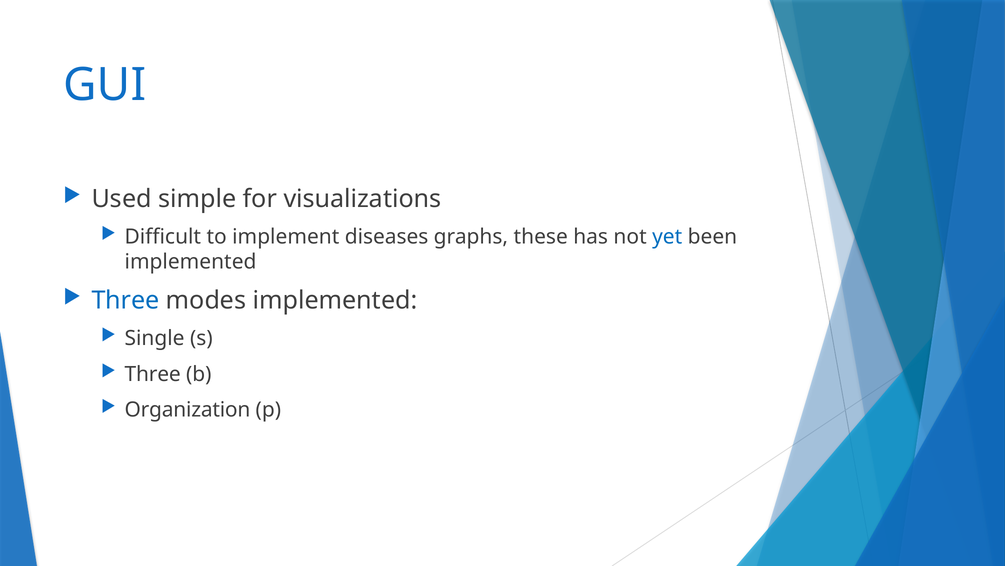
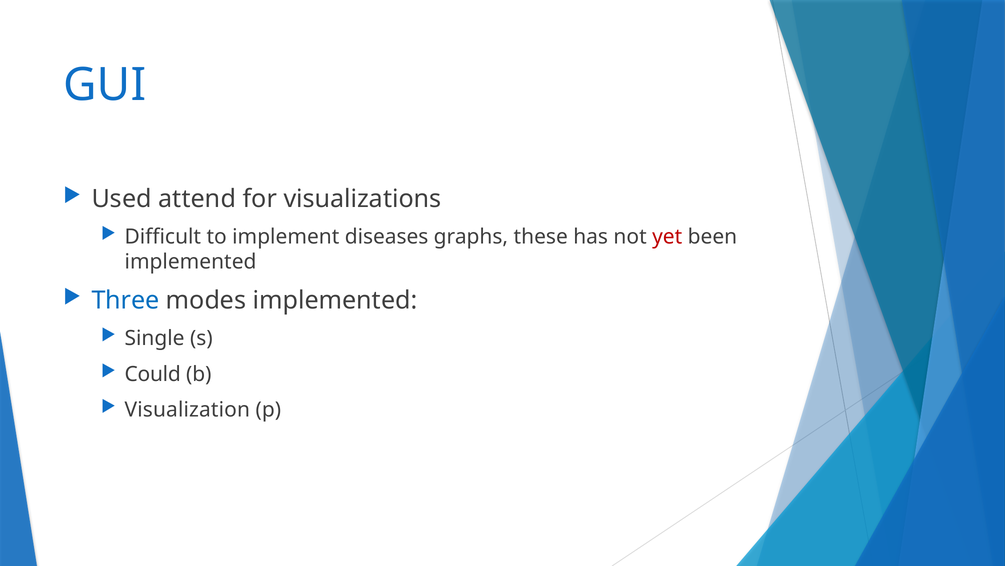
simple: simple -> attend (197, 199)
yet colour: blue -> red (667, 237)
Three: Three -> Could (153, 374)
Organization: Organization -> Visualization (187, 409)
